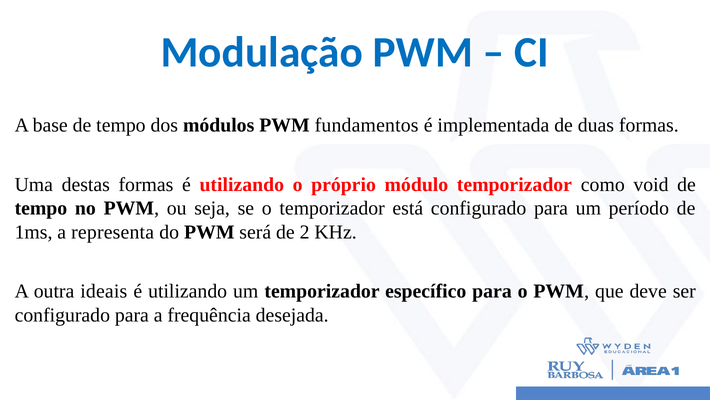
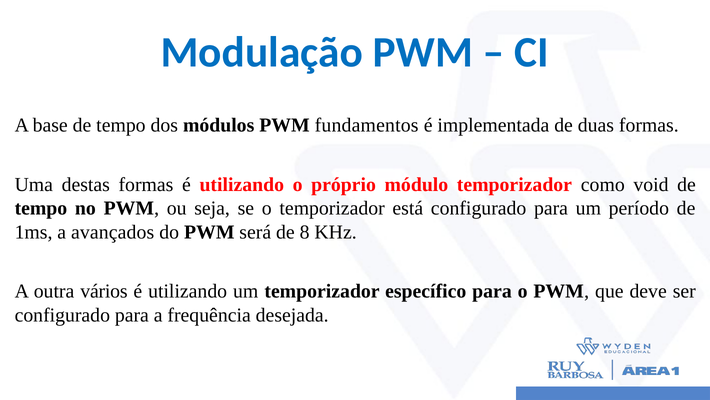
representa: representa -> avançados (113, 232)
2: 2 -> 8 (305, 232)
ideais: ideais -> vários (104, 291)
